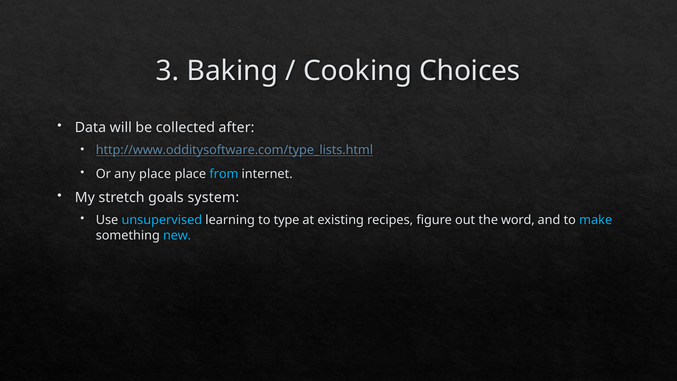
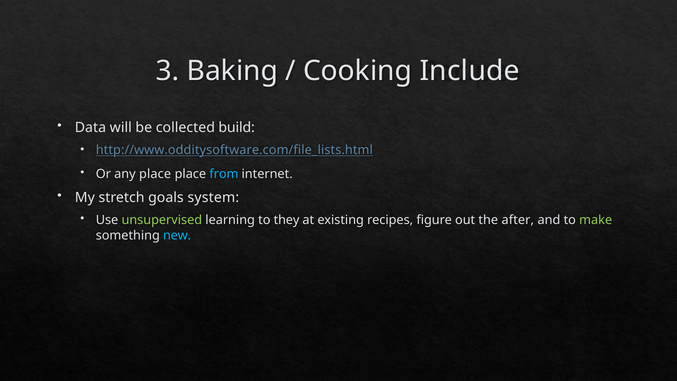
Choices: Choices -> Include (470, 71)
after: after -> build (237, 127)
http://www.odditysoftware.com/type_lists.html: http://www.odditysoftware.com/type_lists.html -> http://www.odditysoftware.com/file_lists.html (234, 150)
unsupervised colour: light blue -> light green (162, 220)
type: type -> they (287, 220)
word: word -> after (518, 220)
make colour: light blue -> light green (596, 220)
